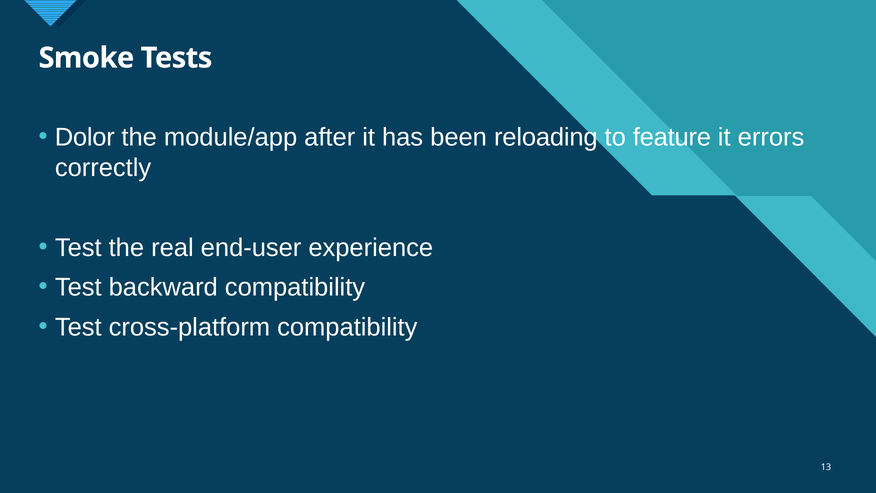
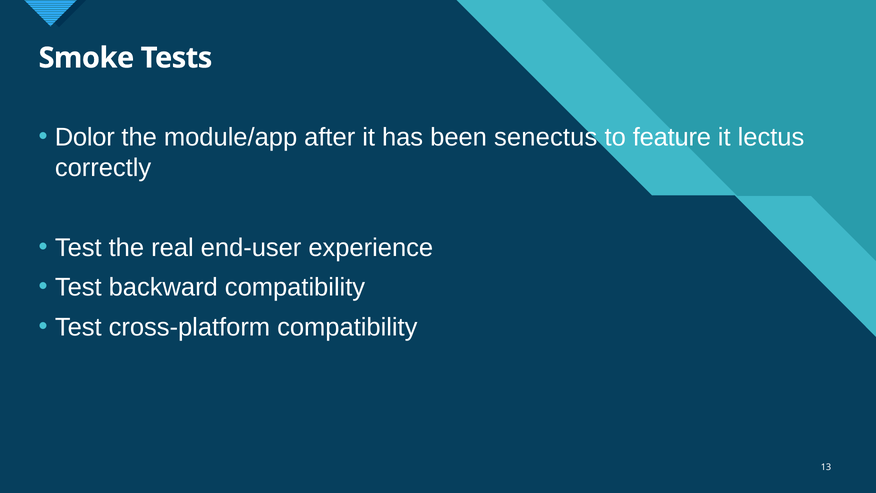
reloading: reloading -> senectus (546, 137)
errors: errors -> lectus (771, 137)
